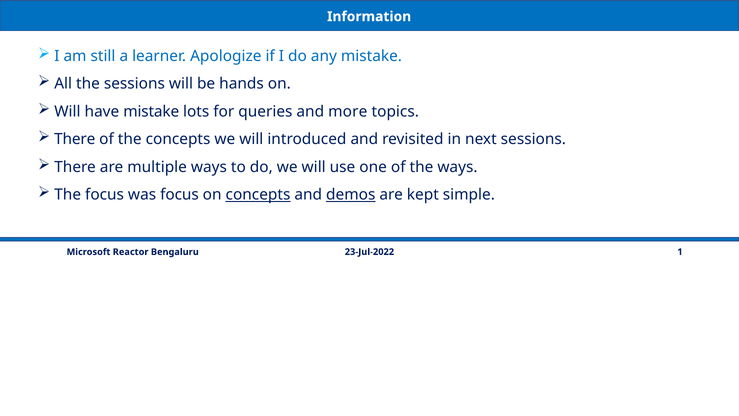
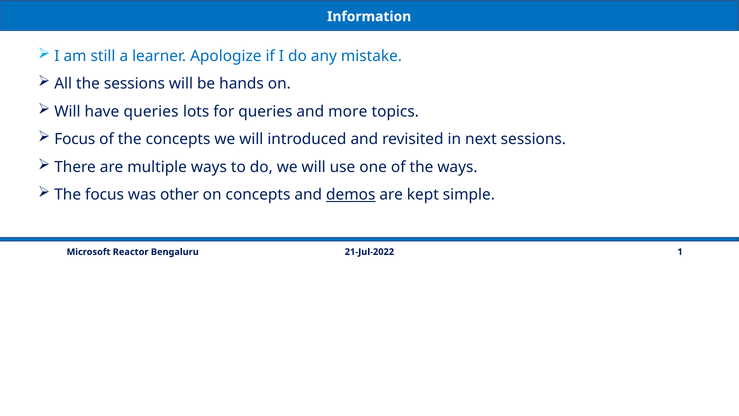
have mistake: mistake -> queries (151, 112)
There: There -> Focus (75, 139)
was focus: focus -> other (180, 195)
concepts underline: present -> none (258, 195)
23-Jul-2022: 23-Jul-2022 -> 21-Jul-2022 (369, 252)
